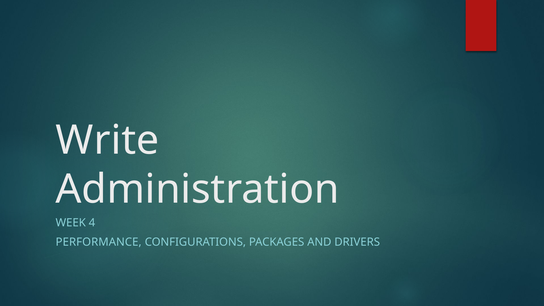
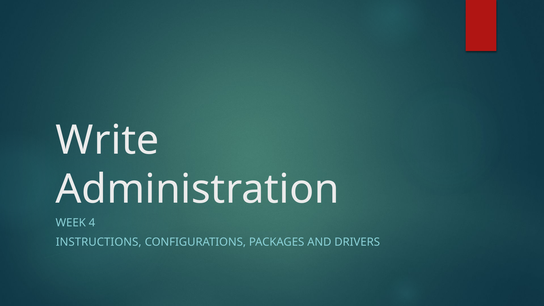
PERFORMANCE: PERFORMANCE -> INSTRUCTIONS (99, 242)
